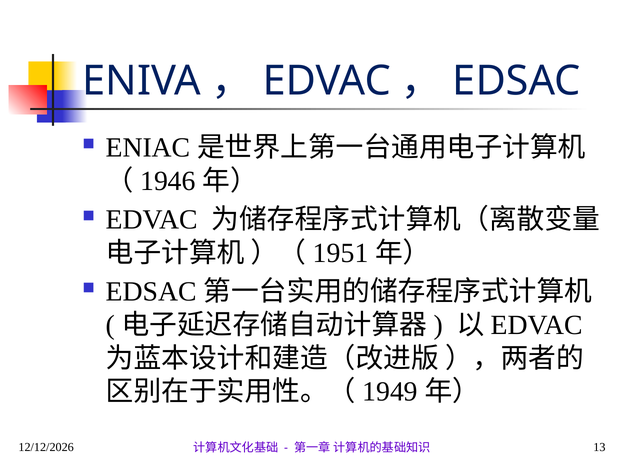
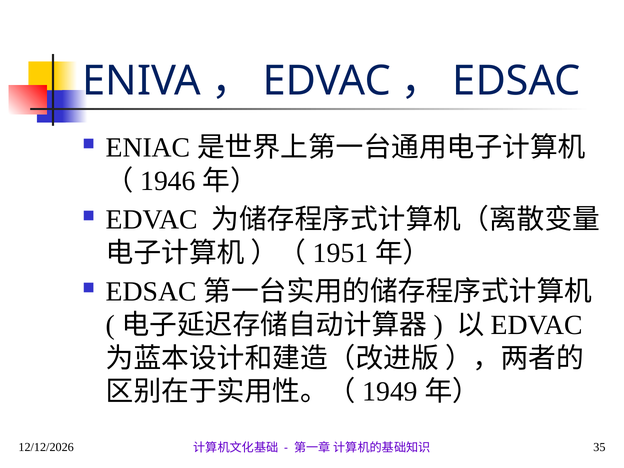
13: 13 -> 35 (599, 447)
